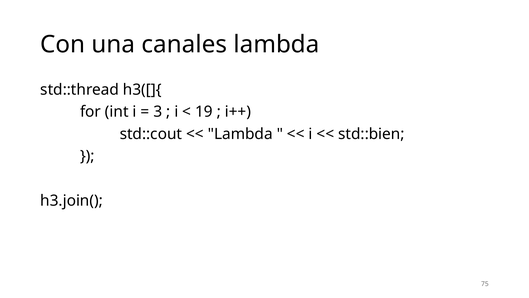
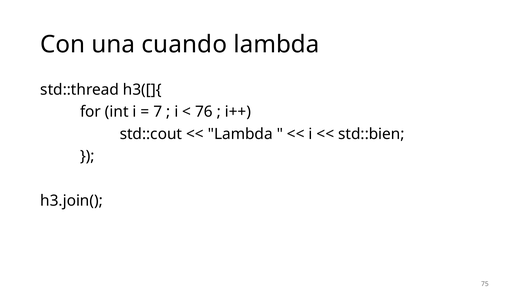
canales: canales -> cuando (184, 44)
3: 3 -> 7 (158, 112)
19: 19 -> 76 (204, 112)
